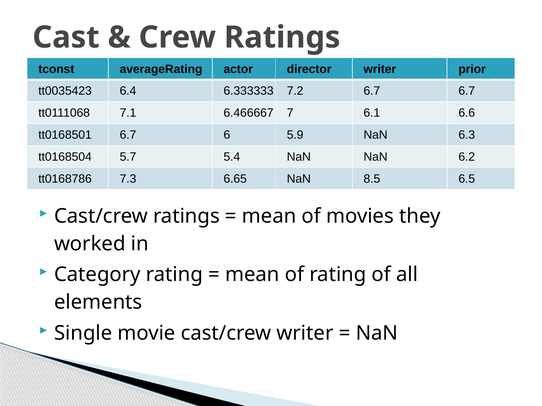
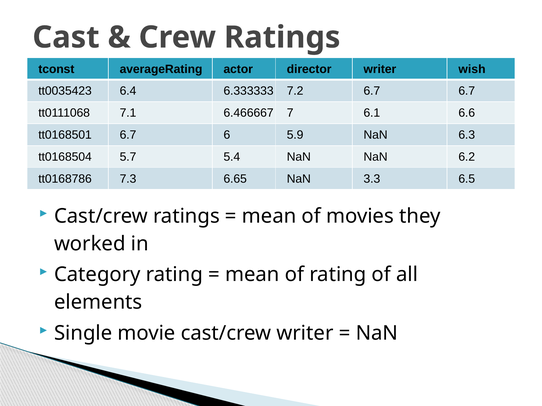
prior: prior -> wish (472, 69)
8.5: 8.5 -> 3.3 (372, 179)
